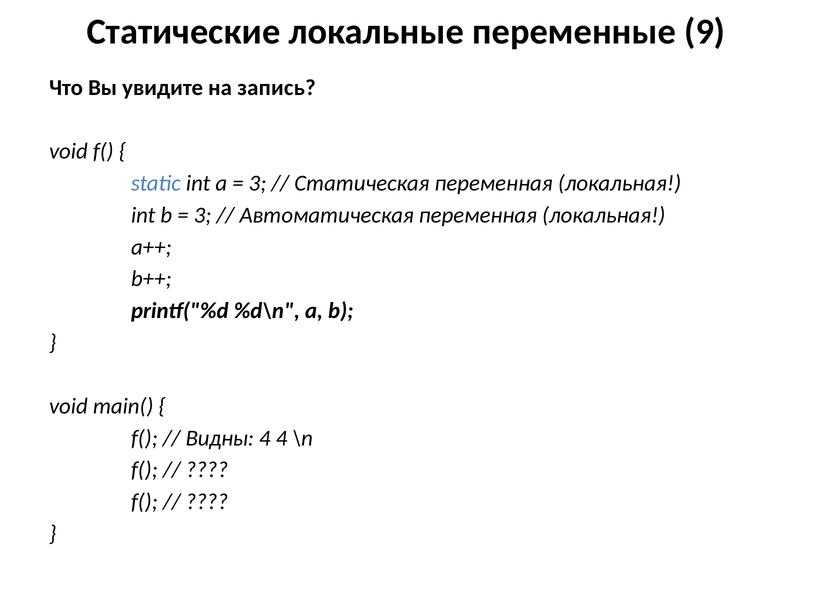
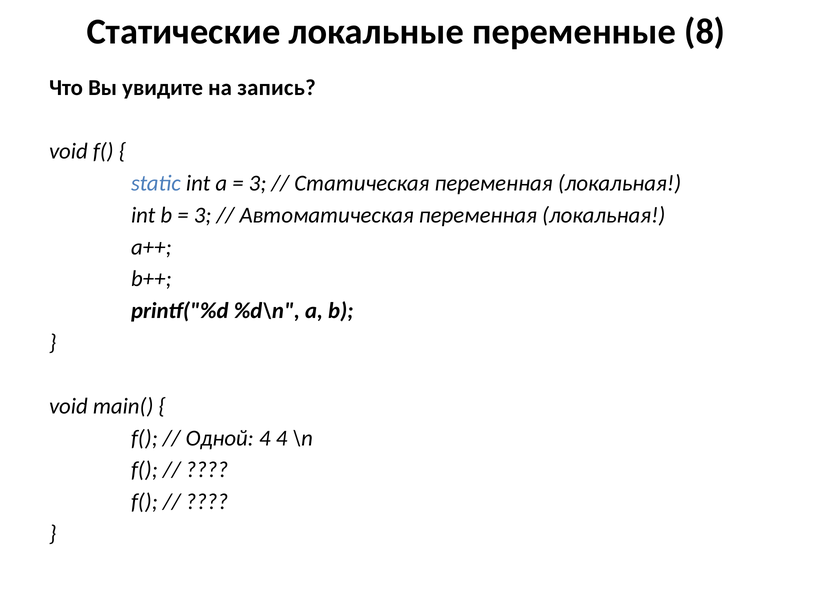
9: 9 -> 8 (705, 32)
Видны: Видны -> Одной (220, 438)
